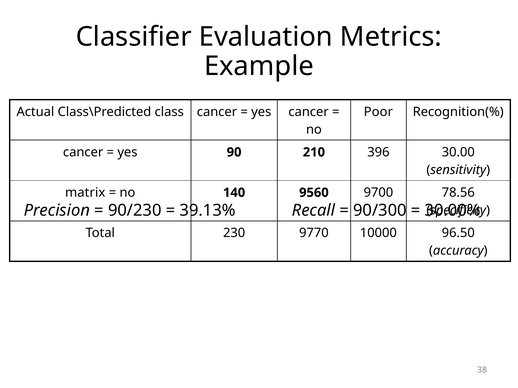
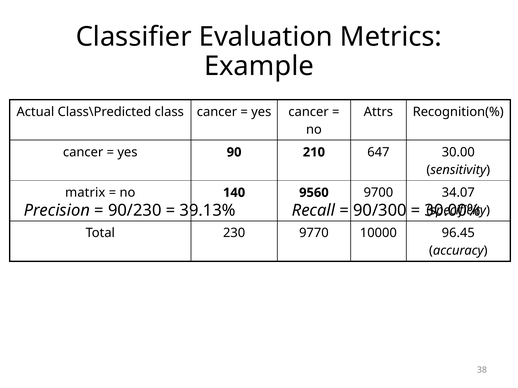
Poor: Poor -> Attrs (378, 112)
396: 396 -> 647 (378, 152)
78.56: 78.56 -> 34.07 (458, 193)
96.50: 96.50 -> 96.45 (458, 233)
